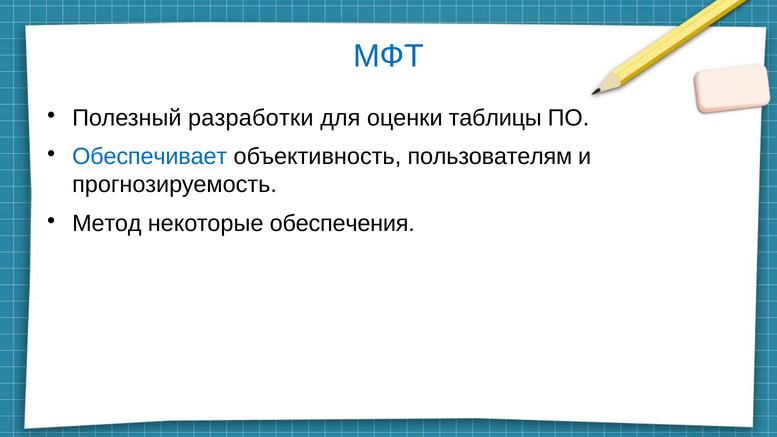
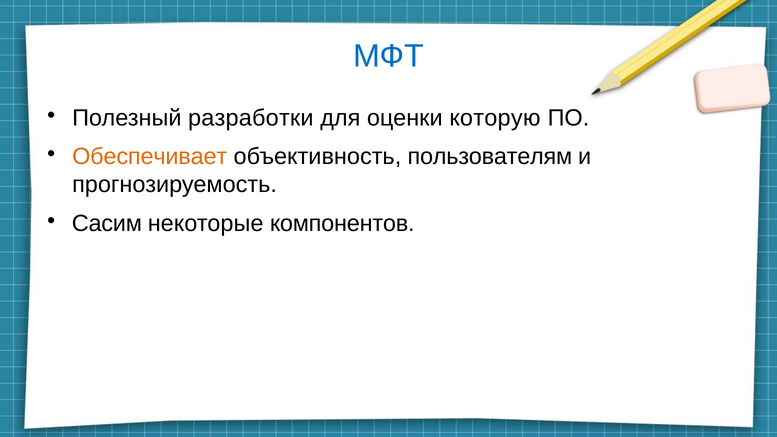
таблицы: таблицы -> которую (495, 118)
Обеспечивает colour: blue -> orange (150, 157)
Метод: Метод -> Сасим (107, 223)
обеспечения: обеспечения -> компонентов (342, 223)
